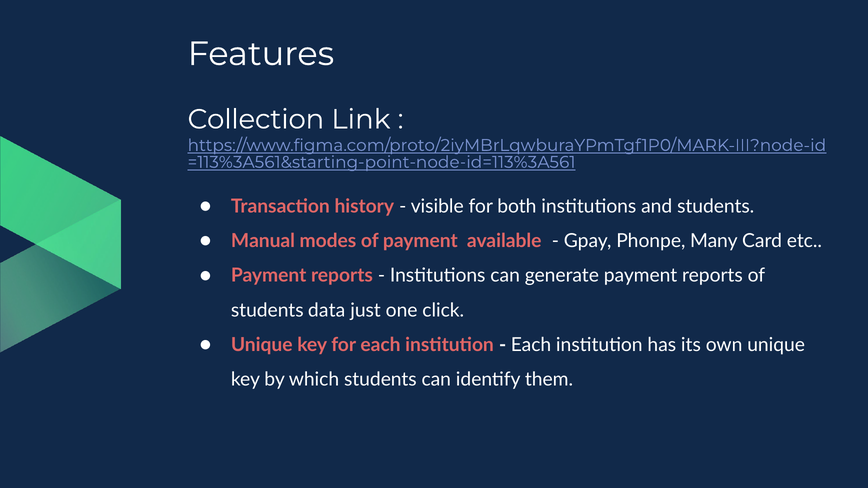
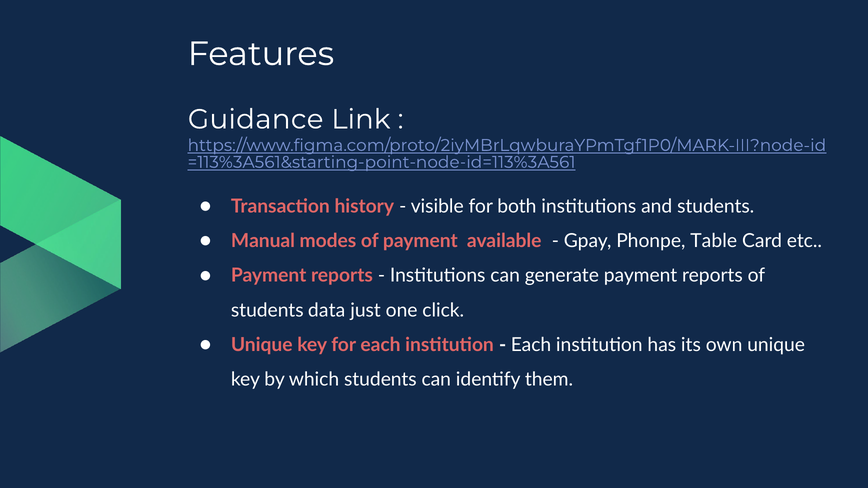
Collection: Collection -> Guidance (256, 119)
Many: Many -> Table (714, 241)
